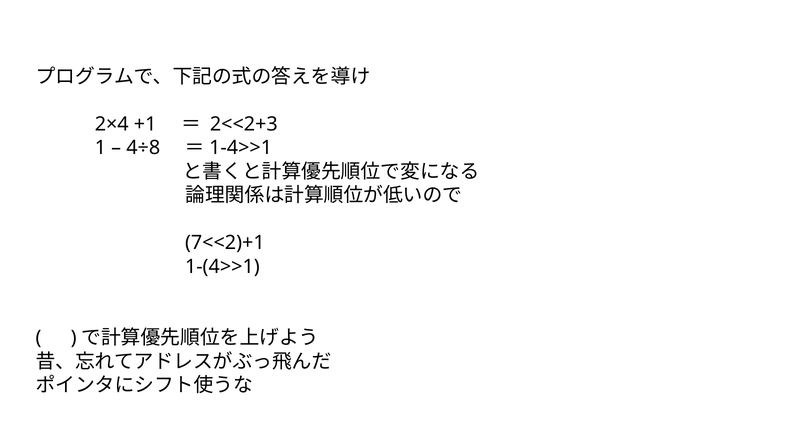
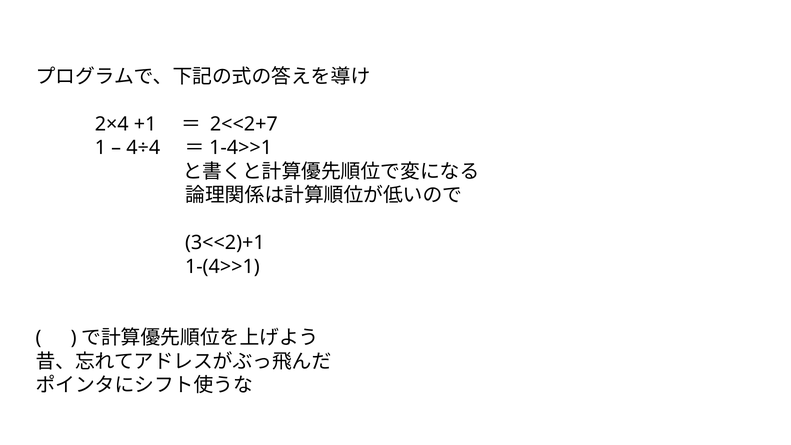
2<<2+3: 2<<2+3 -> 2<<2+7 (244, 124)
4÷8: 4÷8 -> 4÷4 (143, 148)
7<<2)+1: 7<<2)+1 -> 3<<2)+1 (225, 243)
